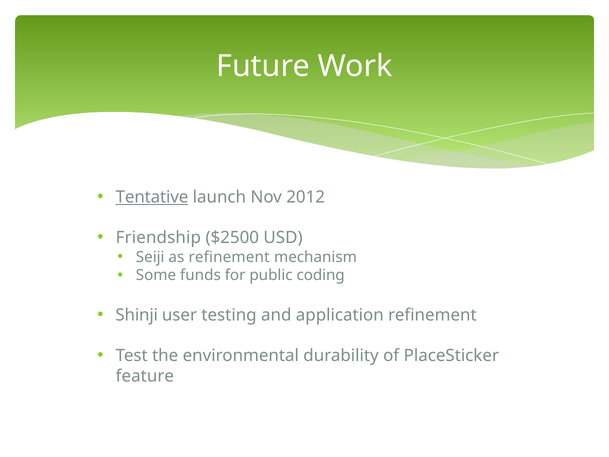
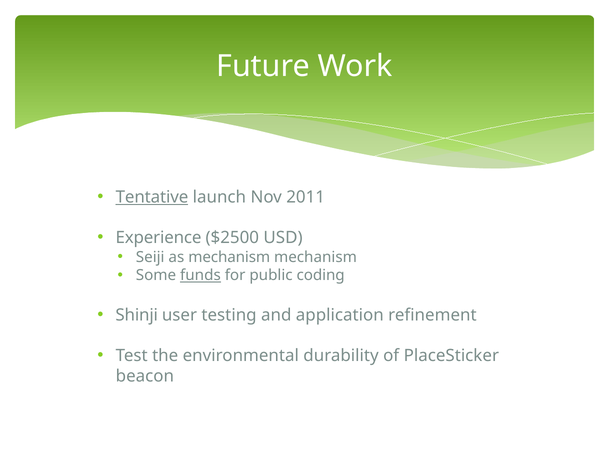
2012: 2012 -> 2011 (306, 197)
Friendship: Friendship -> Experience (159, 238)
as refinement: refinement -> mechanism (229, 257)
funds underline: none -> present (200, 275)
feature: feature -> beacon (145, 376)
